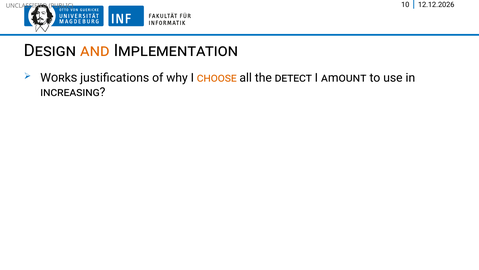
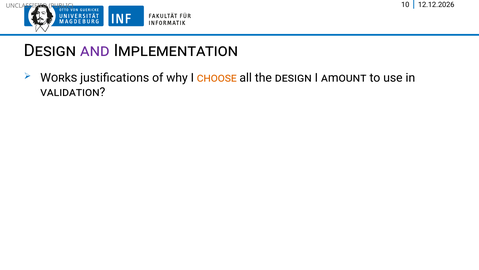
and colour: orange -> purple (95, 51)
the detect: detect -> design (293, 78)
increasing: increasing -> validation (73, 92)
